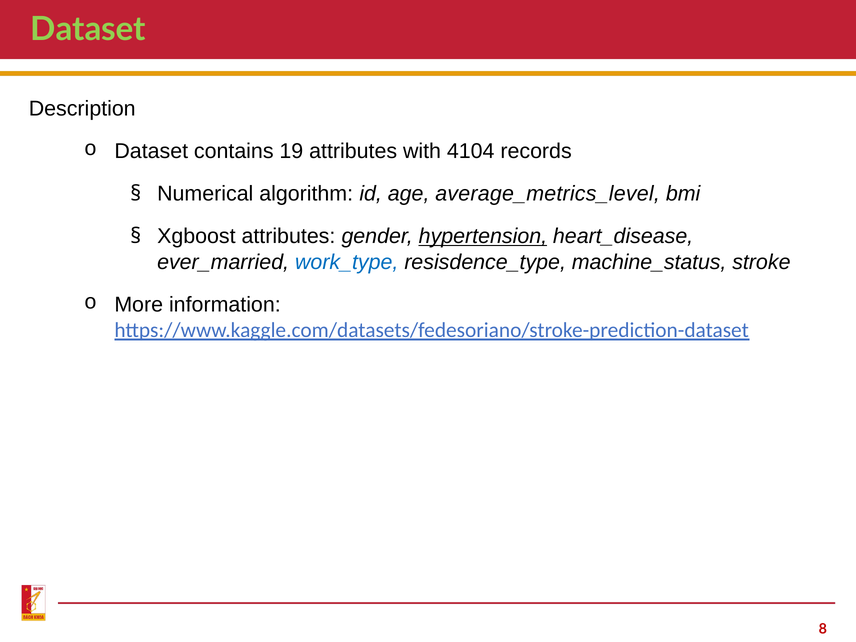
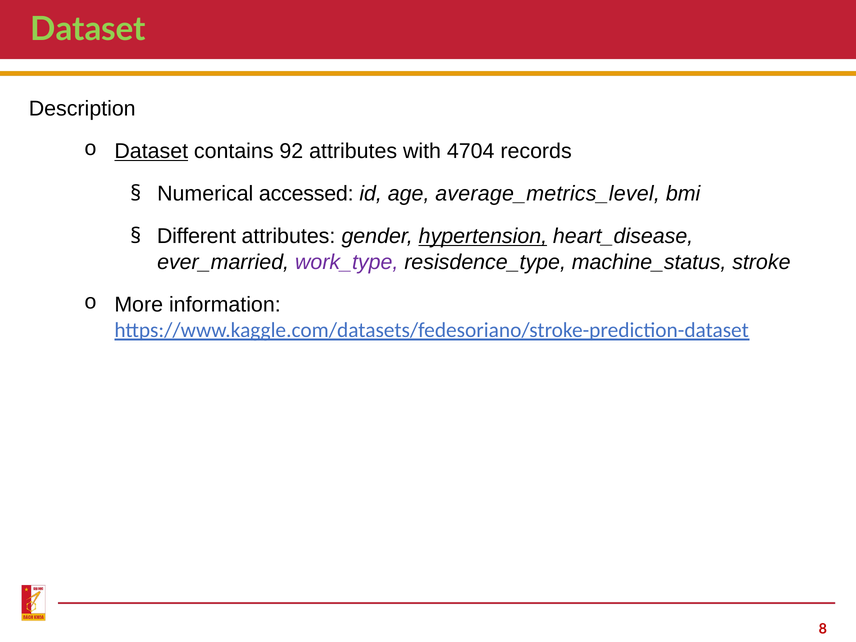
Dataset underline: none -> present (151, 151)
19: 19 -> 92 (291, 151)
4104: 4104 -> 4704 (471, 151)
algorithm: algorithm -> accessed (306, 194)
Xgboost: Xgboost -> Different (196, 236)
work_type colour: blue -> purple (347, 262)
